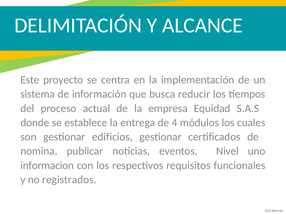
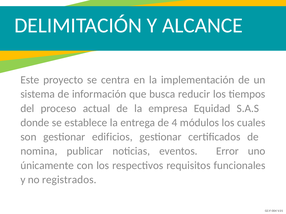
Nivel: Nivel -> Error (227, 151)
informacion: informacion -> únicamente (47, 166)
